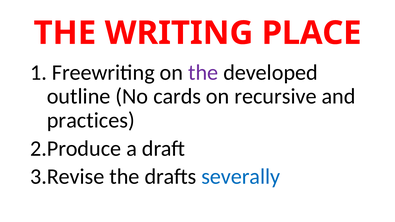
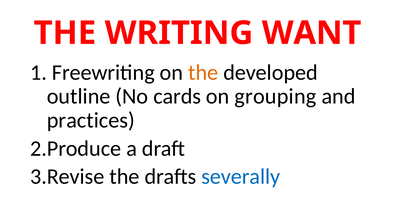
PLACE: PLACE -> WANT (312, 33)
the colour: purple -> orange (203, 72)
recursive: recursive -> grouping (275, 96)
